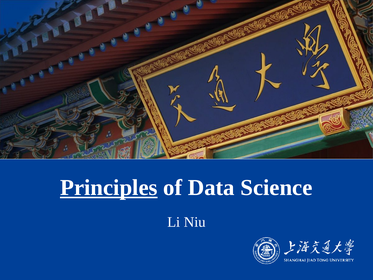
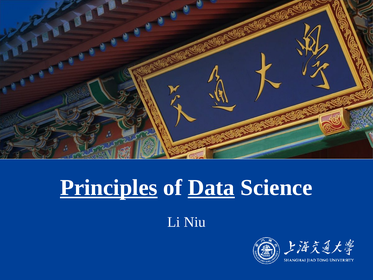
Data underline: none -> present (211, 187)
